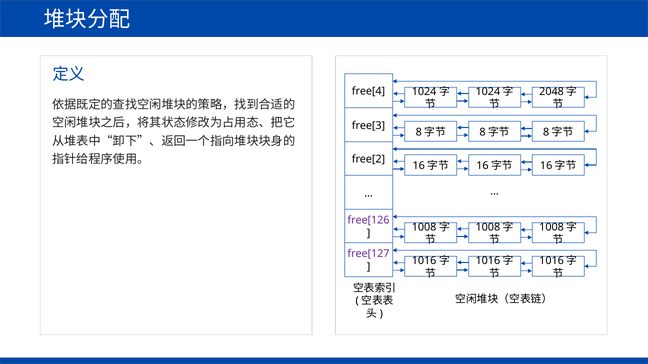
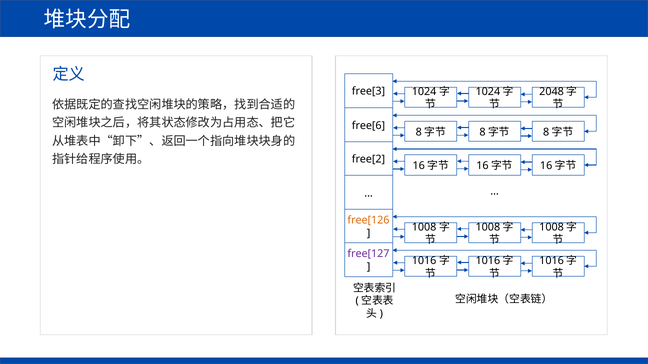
free[4: free[4 -> free[3 (369, 92)
free[3: free[3 -> free[6 (369, 126)
free[126 colour: purple -> orange (368, 221)
